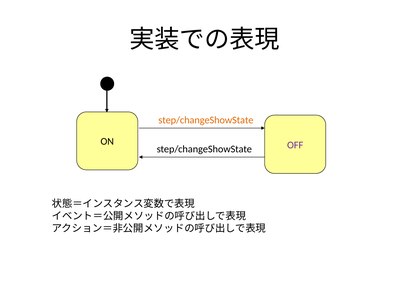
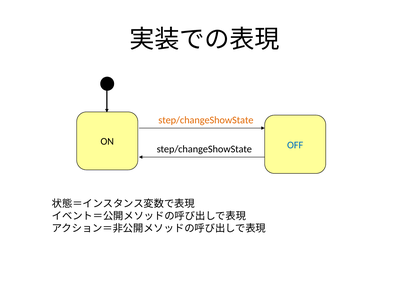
OFF colour: purple -> blue (295, 145)
